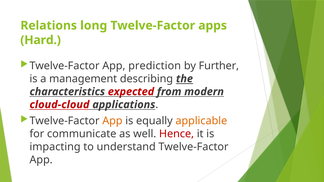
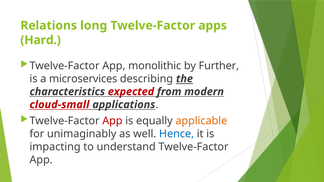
prediction: prediction -> monolithic (155, 66)
management: management -> microservices (83, 79)
cloud-cloud: cloud-cloud -> cloud-small (59, 105)
App colour: orange -> red (112, 121)
communicate: communicate -> unimaginably (82, 134)
Hence colour: red -> blue (177, 134)
